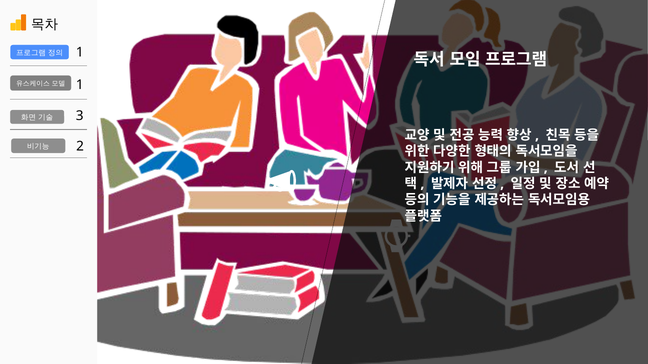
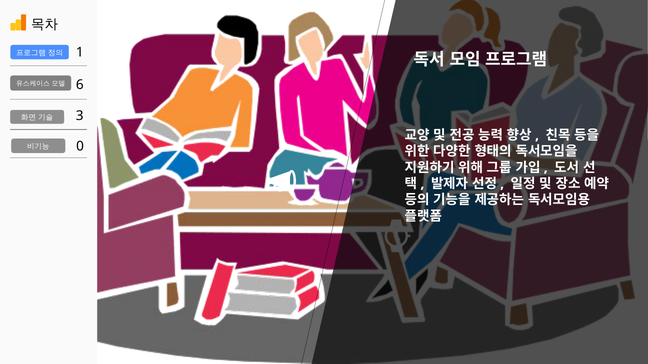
1: 1 -> 6 (80, 85)
2: 2 -> 0 (80, 147)
